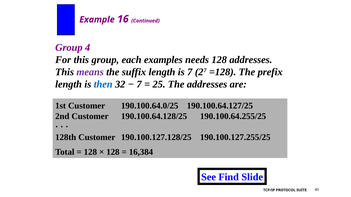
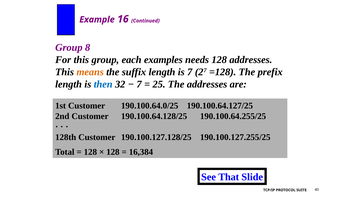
4: 4 -> 8 (88, 48)
means colour: purple -> orange (90, 72)
Find: Find -> That (229, 177)
